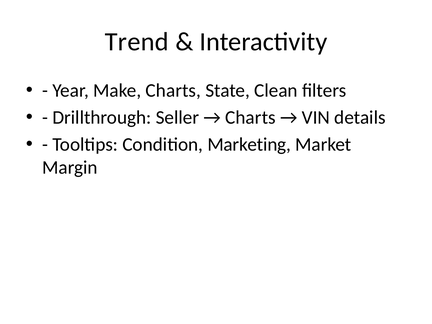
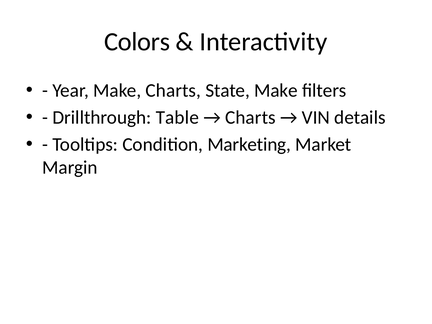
Trend: Trend -> Colors (137, 42)
State Clean: Clean -> Make (276, 91)
Seller: Seller -> Table (177, 118)
